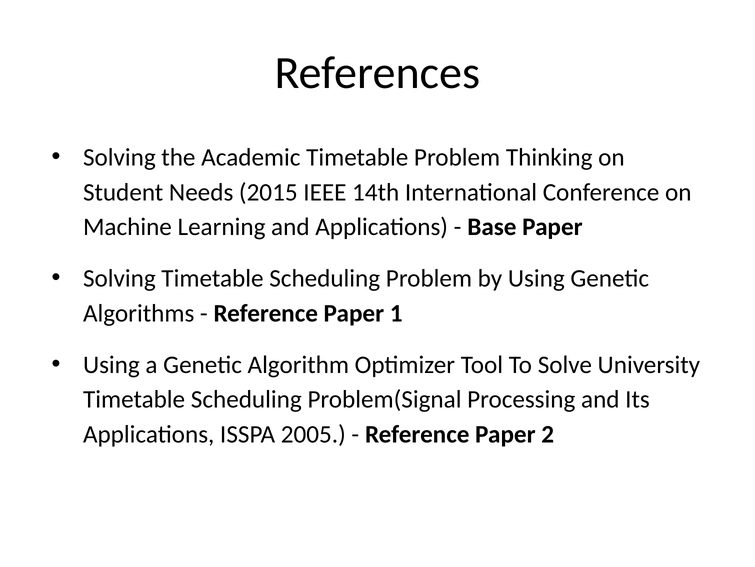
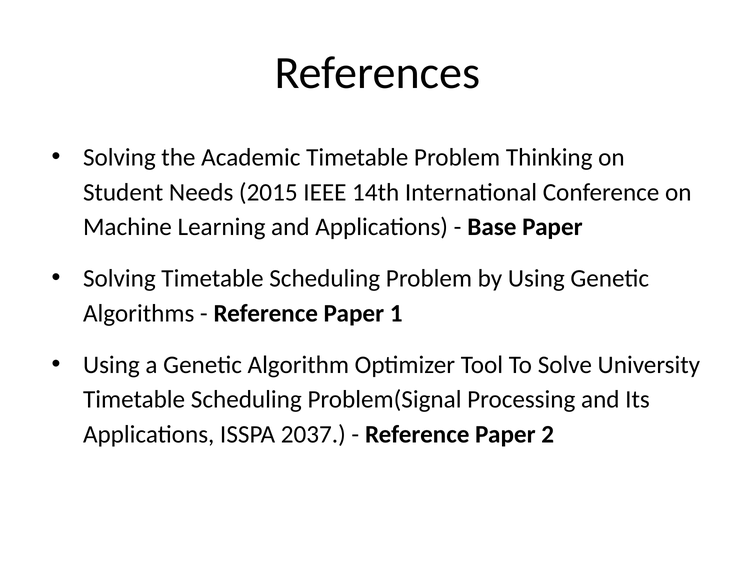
2005: 2005 -> 2037 (313, 434)
